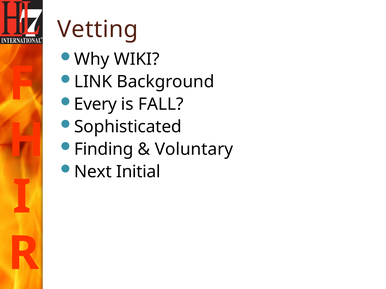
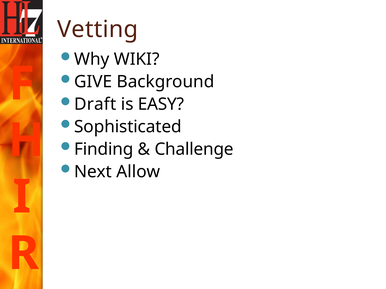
LINK: LINK -> GIVE (93, 82)
Every: Every -> Draft (95, 104)
FALL: FALL -> EASY (161, 104)
Voluntary: Voluntary -> Challenge (194, 149)
Initial: Initial -> Allow (138, 172)
